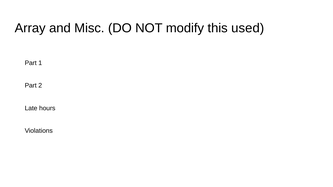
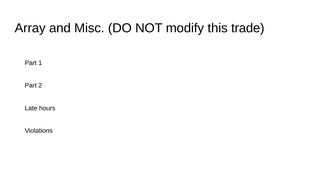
used: used -> trade (248, 28)
